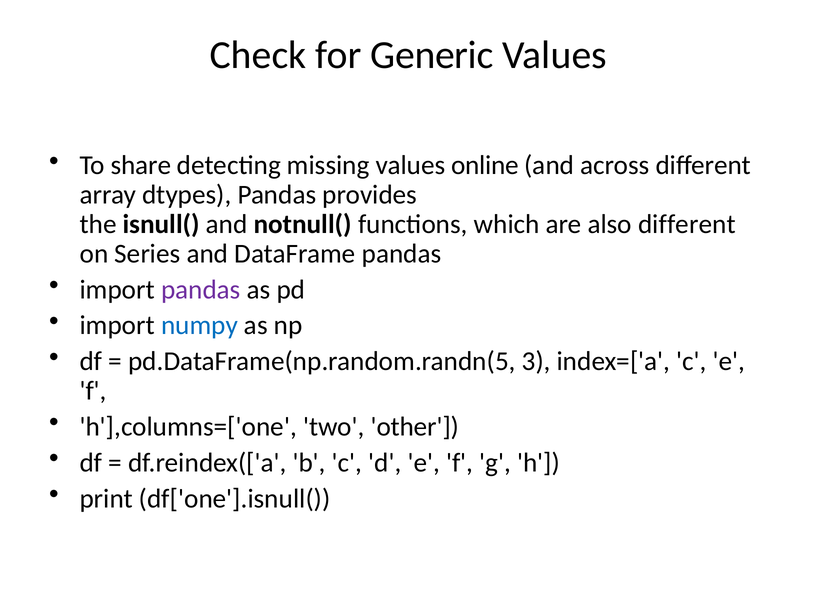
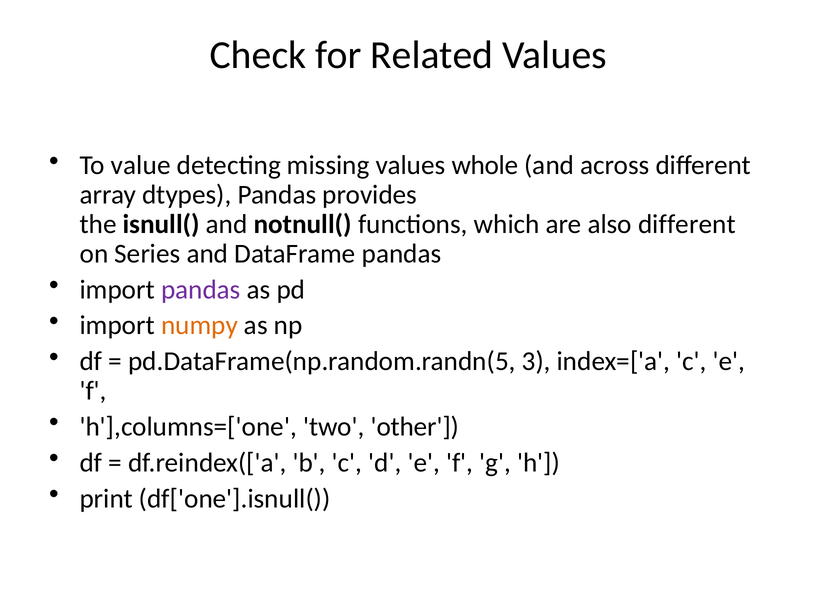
Generic: Generic -> Related (432, 55)
share: share -> value (141, 165)
online: online -> whole (485, 165)
numpy colour: blue -> orange (199, 325)
